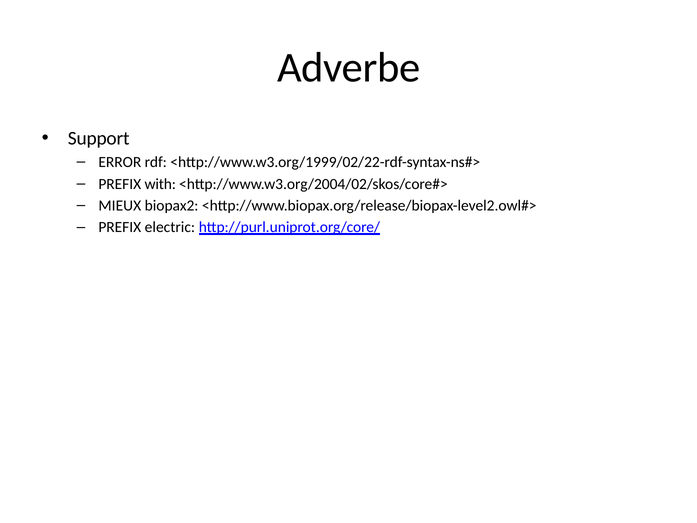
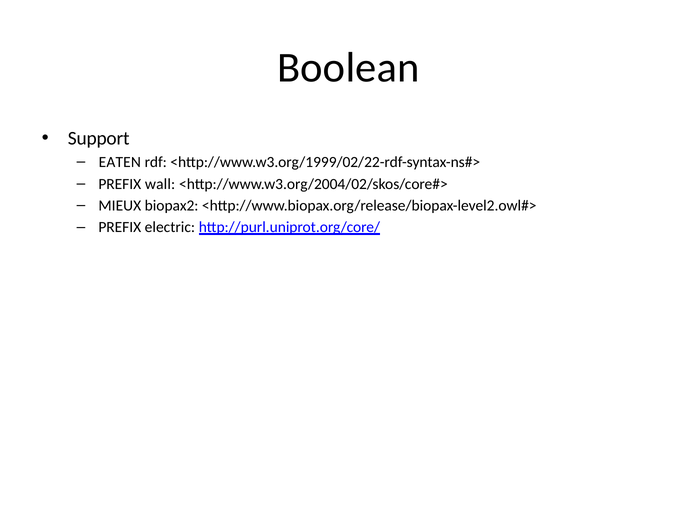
Adverbe: Adverbe -> Boolean (348, 67)
ERROR: ERROR -> EATEN (120, 162)
with: with -> wall (160, 184)
